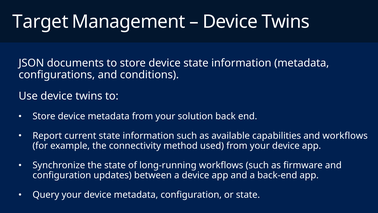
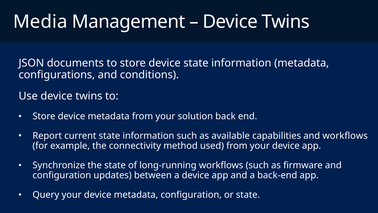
Target: Target -> Media (40, 22)
